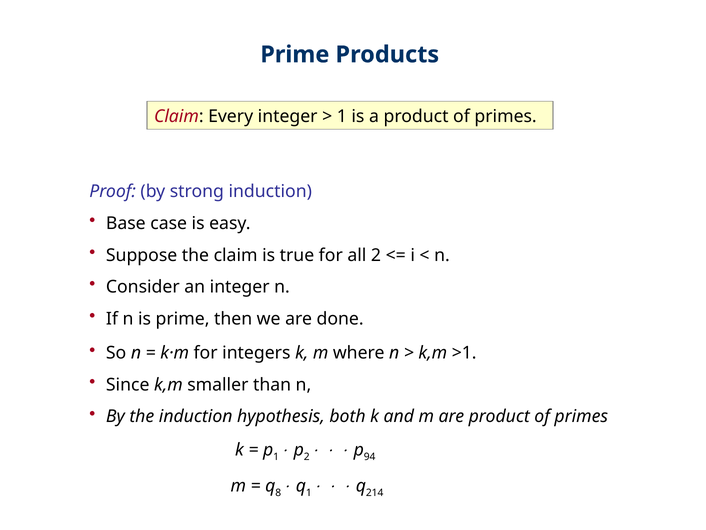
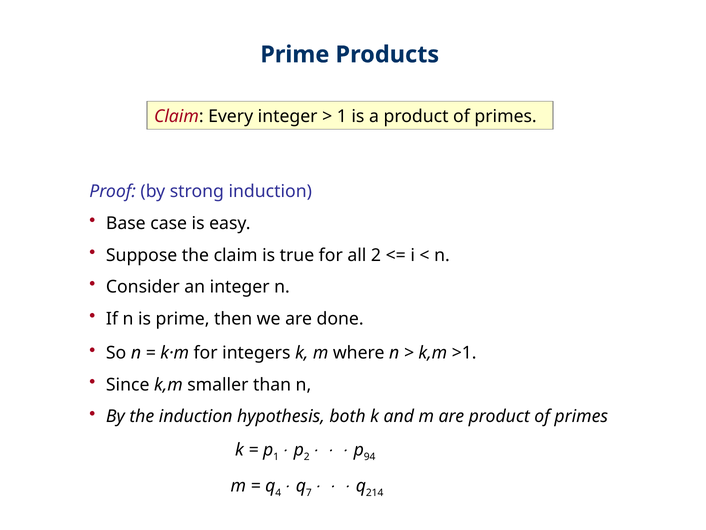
1: 1 -> 7 (309, 492)
8: 8 -> 4 (278, 492)
